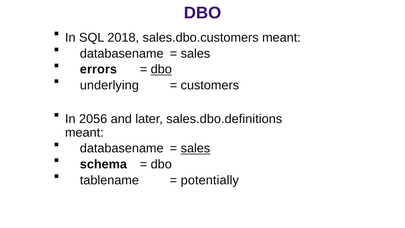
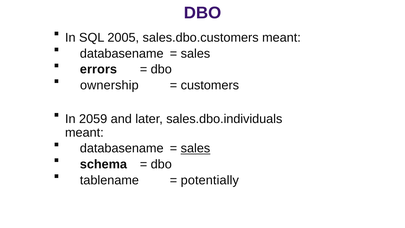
2018: 2018 -> 2005 (123, 38)
dbo underline: present -> none (161, 69)
underlying: underlying -> ownership (109, 85)
2056: 2056 -> 2059 (93, 119)
sales.dbo.definitions: sales.dbo.definitions -> sales.dbo.individuals (224, 119)
